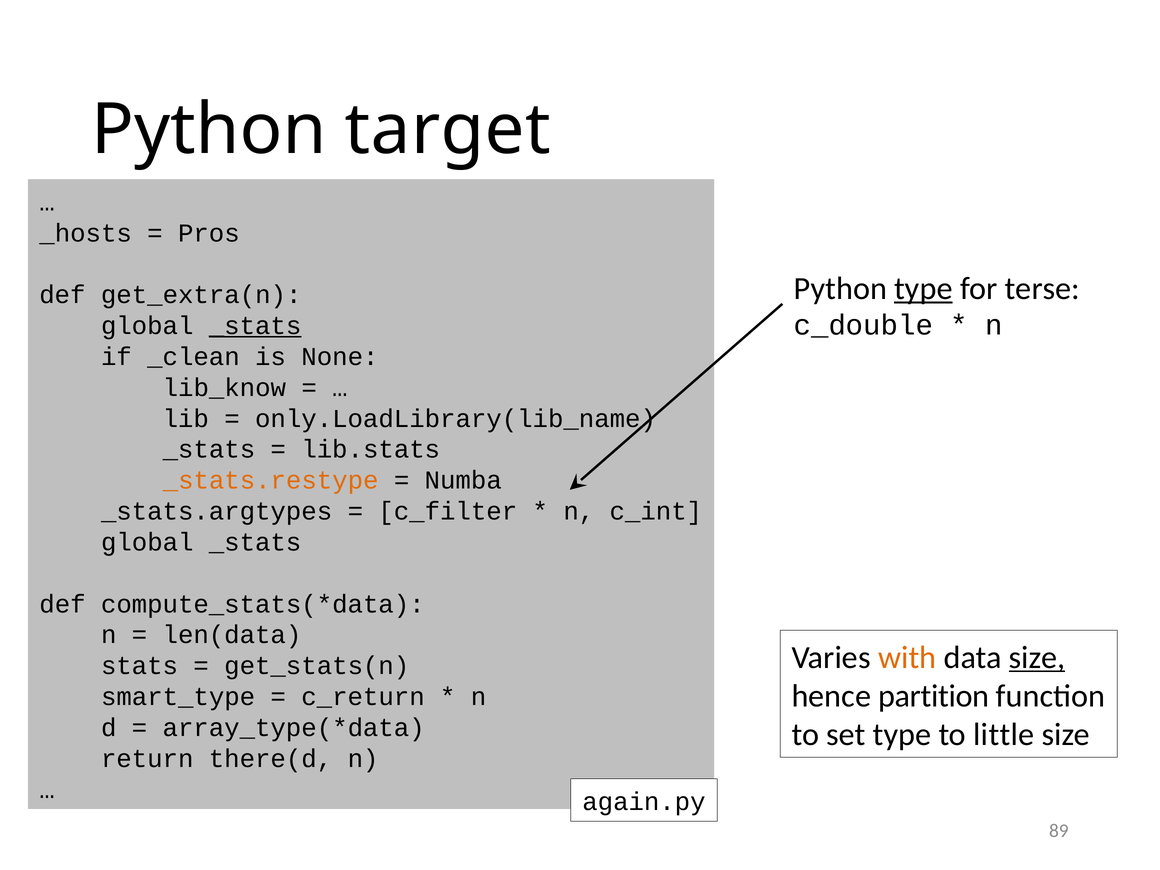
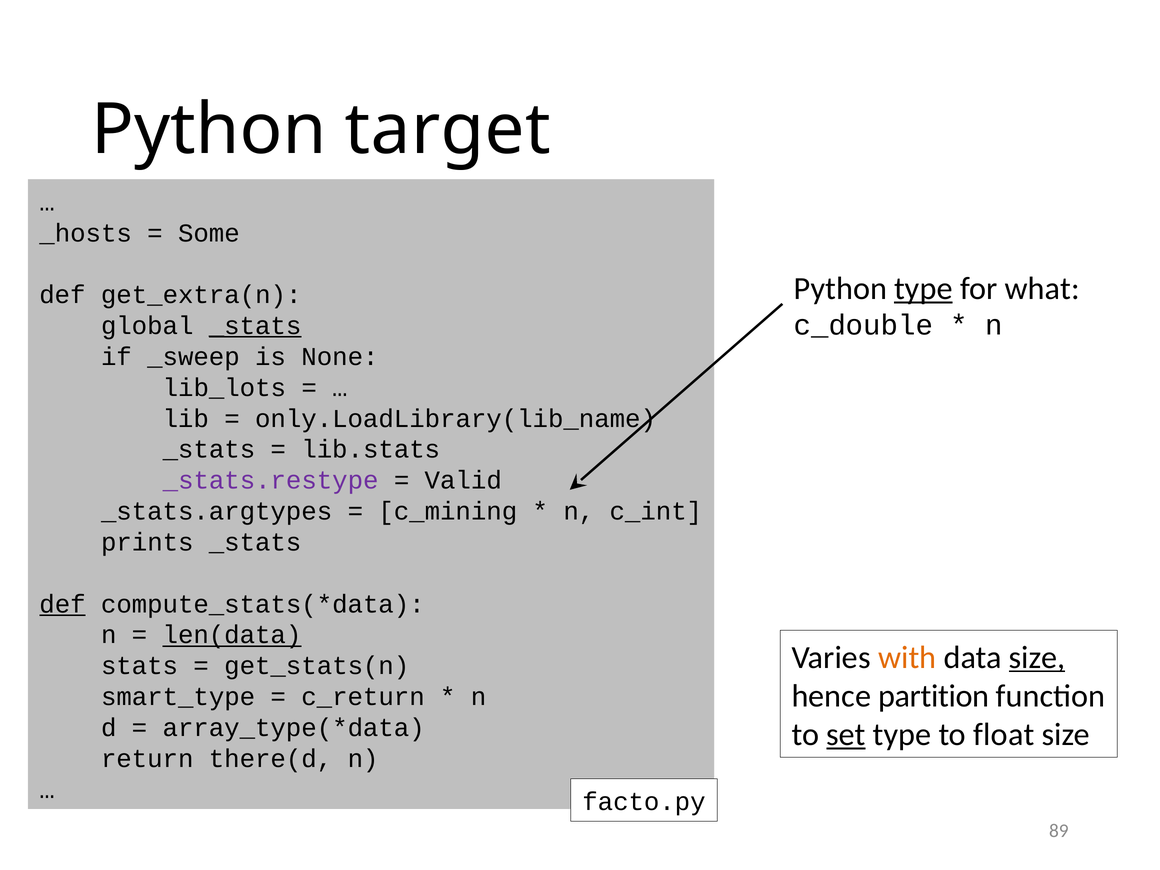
Pros: Pros -> Some (209, 233)
terse: terse -> what (1042, 289)
_clean: _clean -> _sweep (193, 357)
lib_know: lib_know -> lib_lots (224, 388)
_stats.restype colour: orange -> purple (271, 480)
Numba: Numba -> Valid (463, 480)
c_filter: c_filter -> c_mining (448, 511)
global: global -> prints (147, 542)
def underline: none -> present (62, 604)
len(data underline: none -> present (232, 635)
set underline: none -> present (846, 735)
little: little -> float (1004, 735)
again.py: again.py -> facto.py (644, 802)
